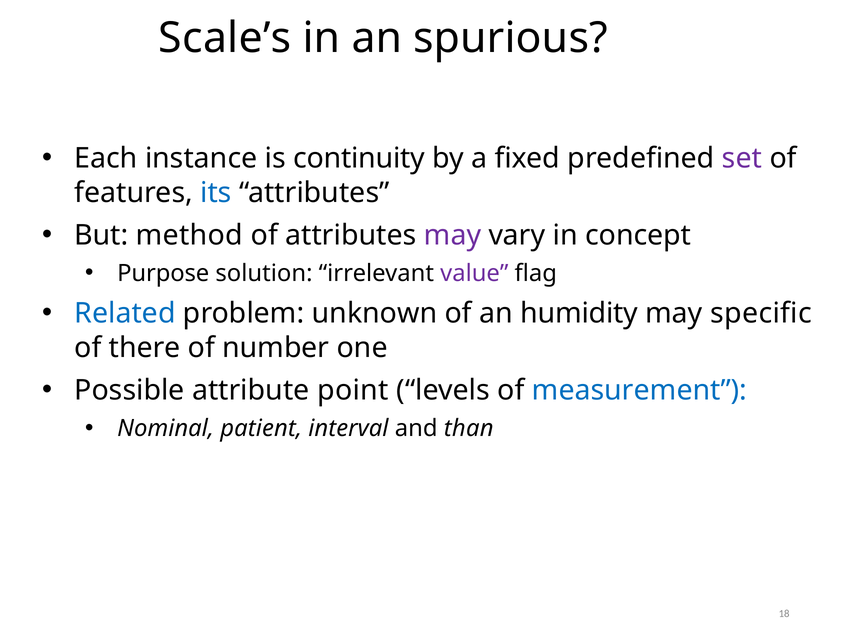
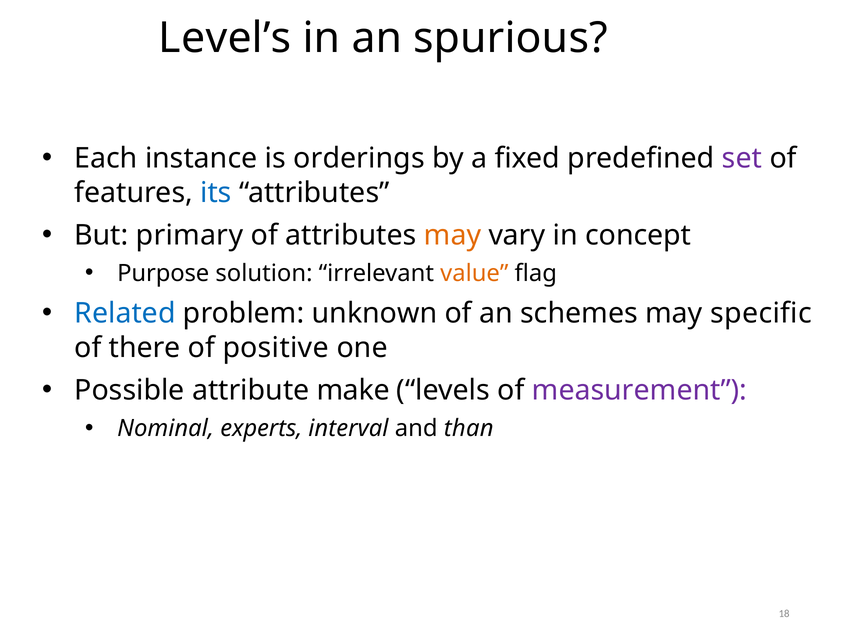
Scale’s: Scale’s -> Level’s (225, 38)
continuity: continuity -> orderings (359, 158)
method: method -> primary (189, 235)
may colour: purple -> orange (452, 235)
value colour: purple -> orange (474, 273)
humidity: humidity -> schemes (579, 313)
number: number -> positive (276, 348)
point: point -> make (353, 390)
measurement colour: blue -> purple (639, 390)
patient: patient -> experts (261, 428)
